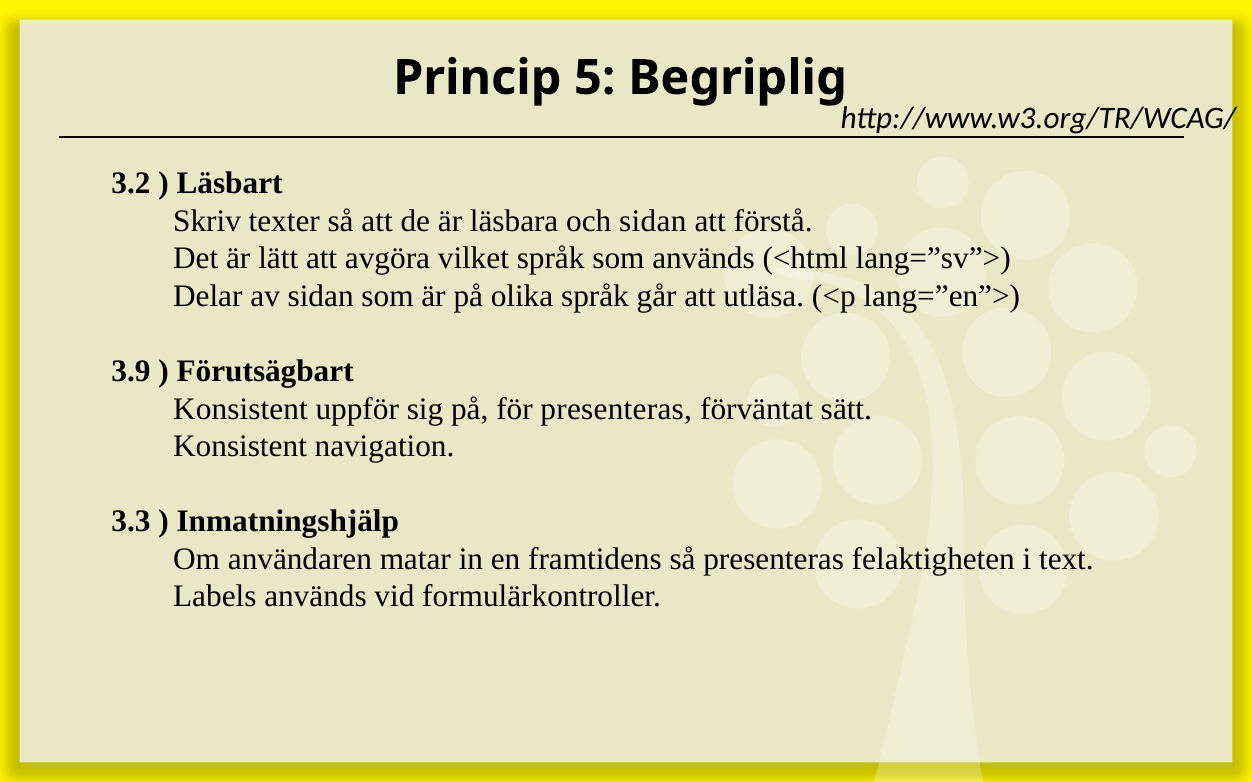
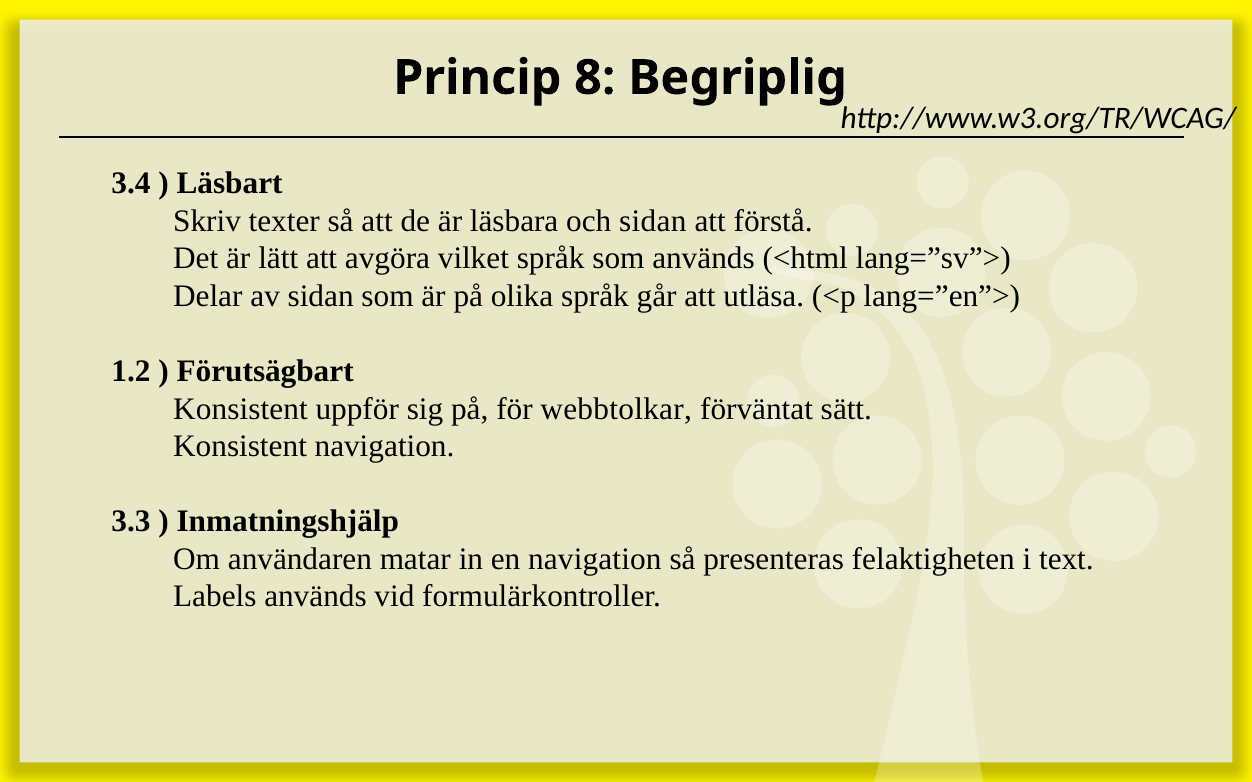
5: 5 -> 8 (595, 78)
3.2: 3.2 -> 3.4 (131, 184)
3.9: 3.9 -> 1.2 (131, 371)
för presenteras: presenteras -> webbtolkar (616, 409)
en framtidens: framtidens -> navigation (595, 559)
